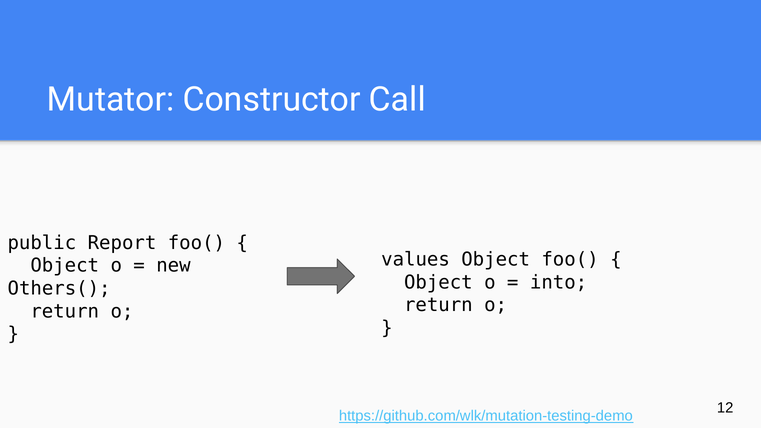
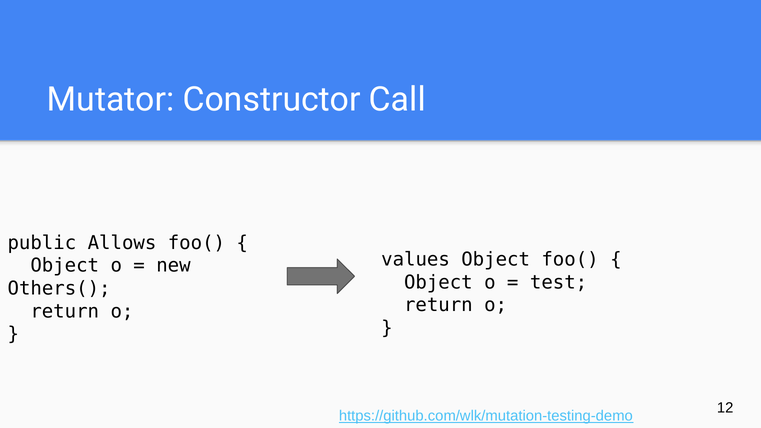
Report: Report -> Allows (122, 243)
into: into -> test (559, 282)
